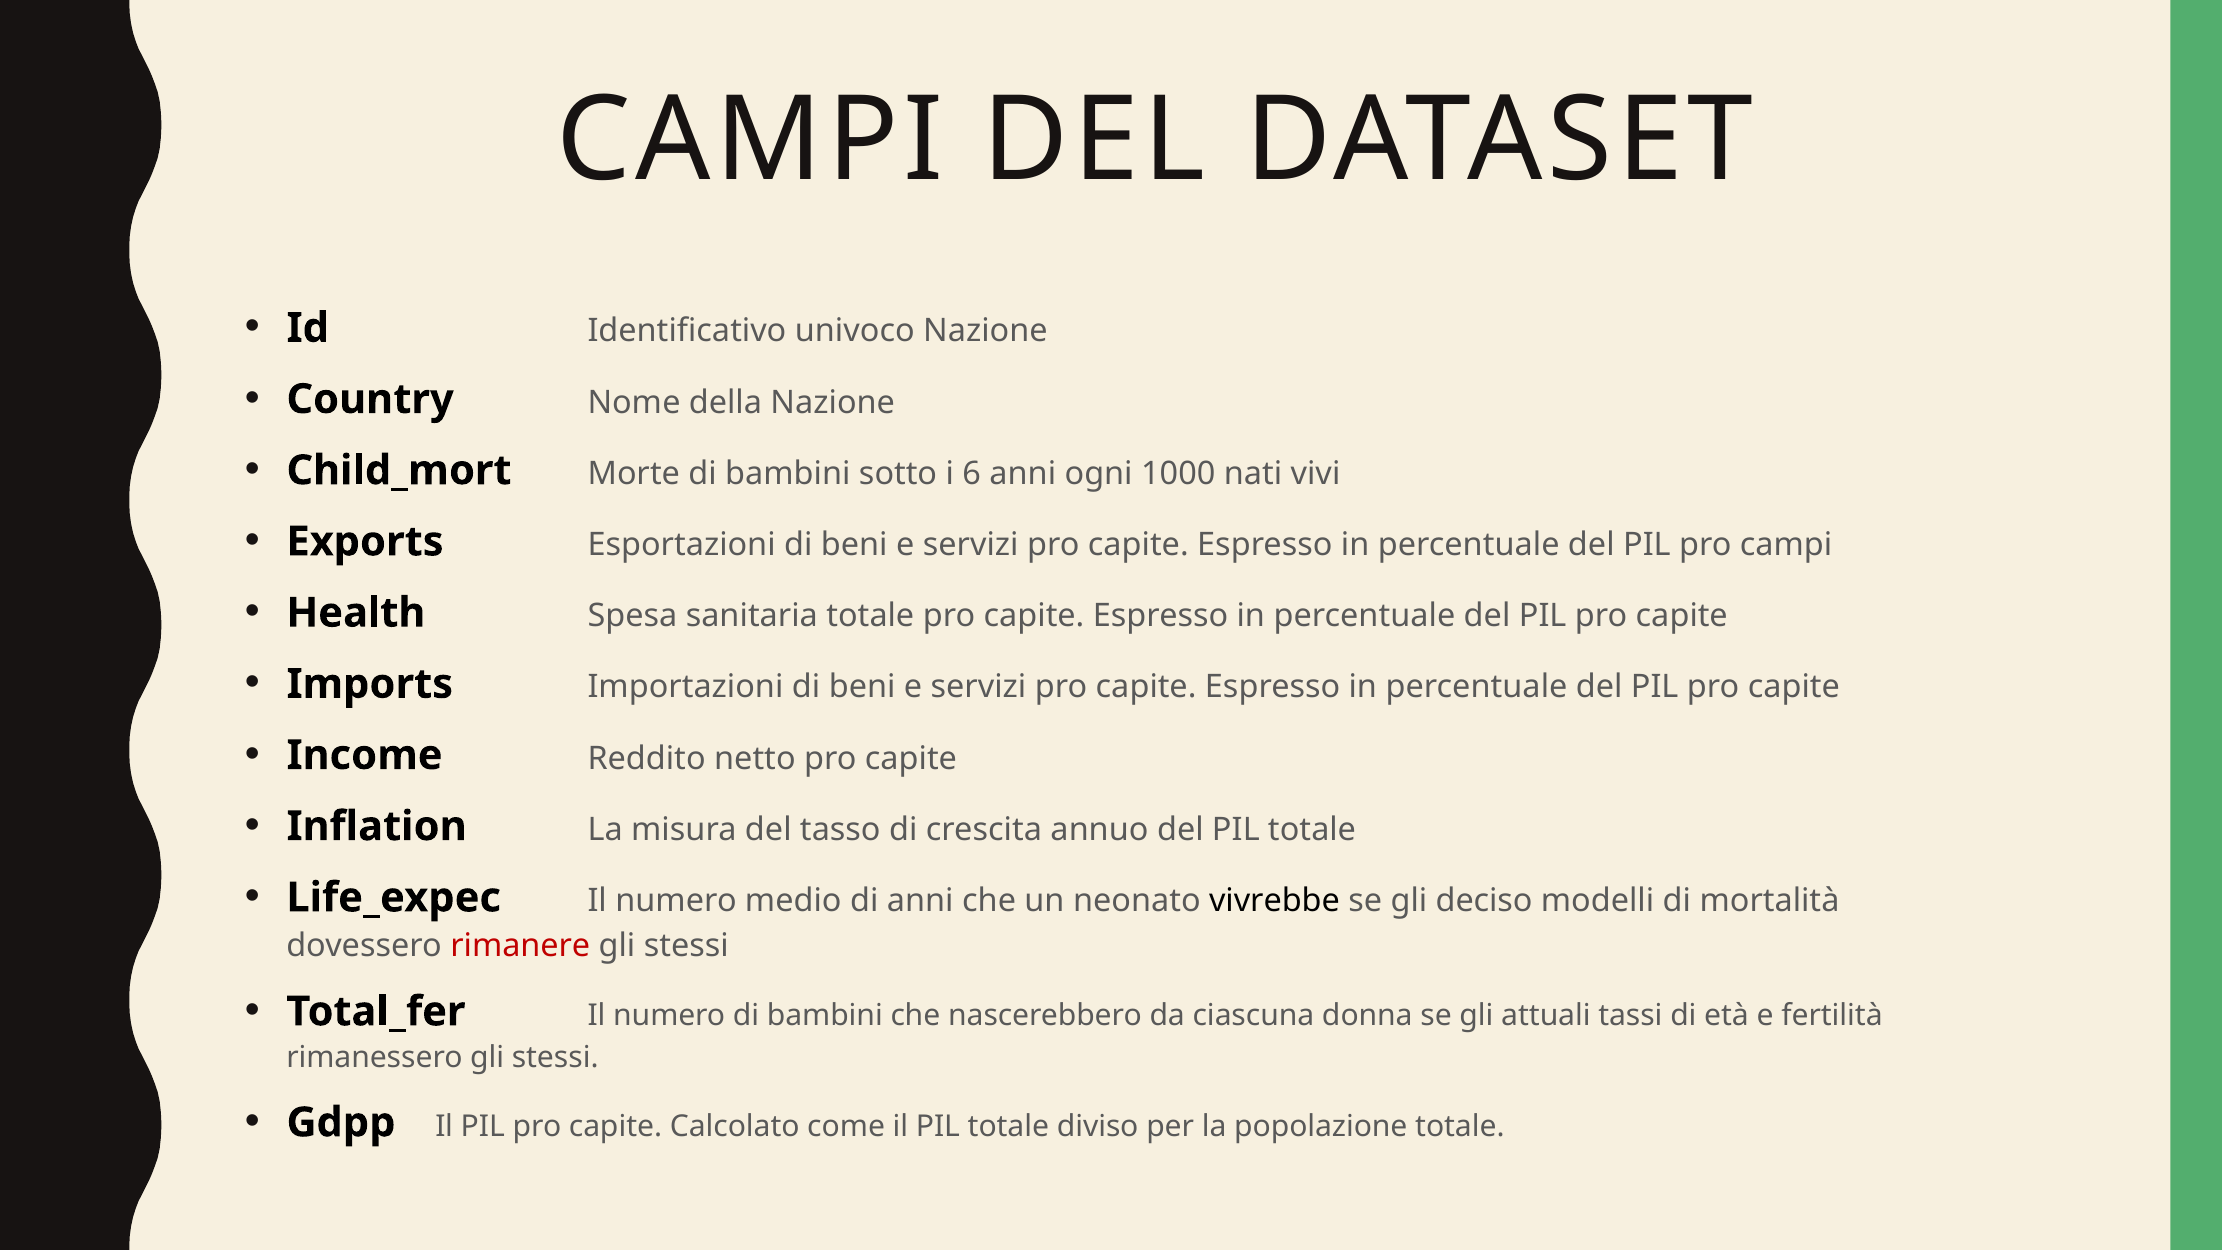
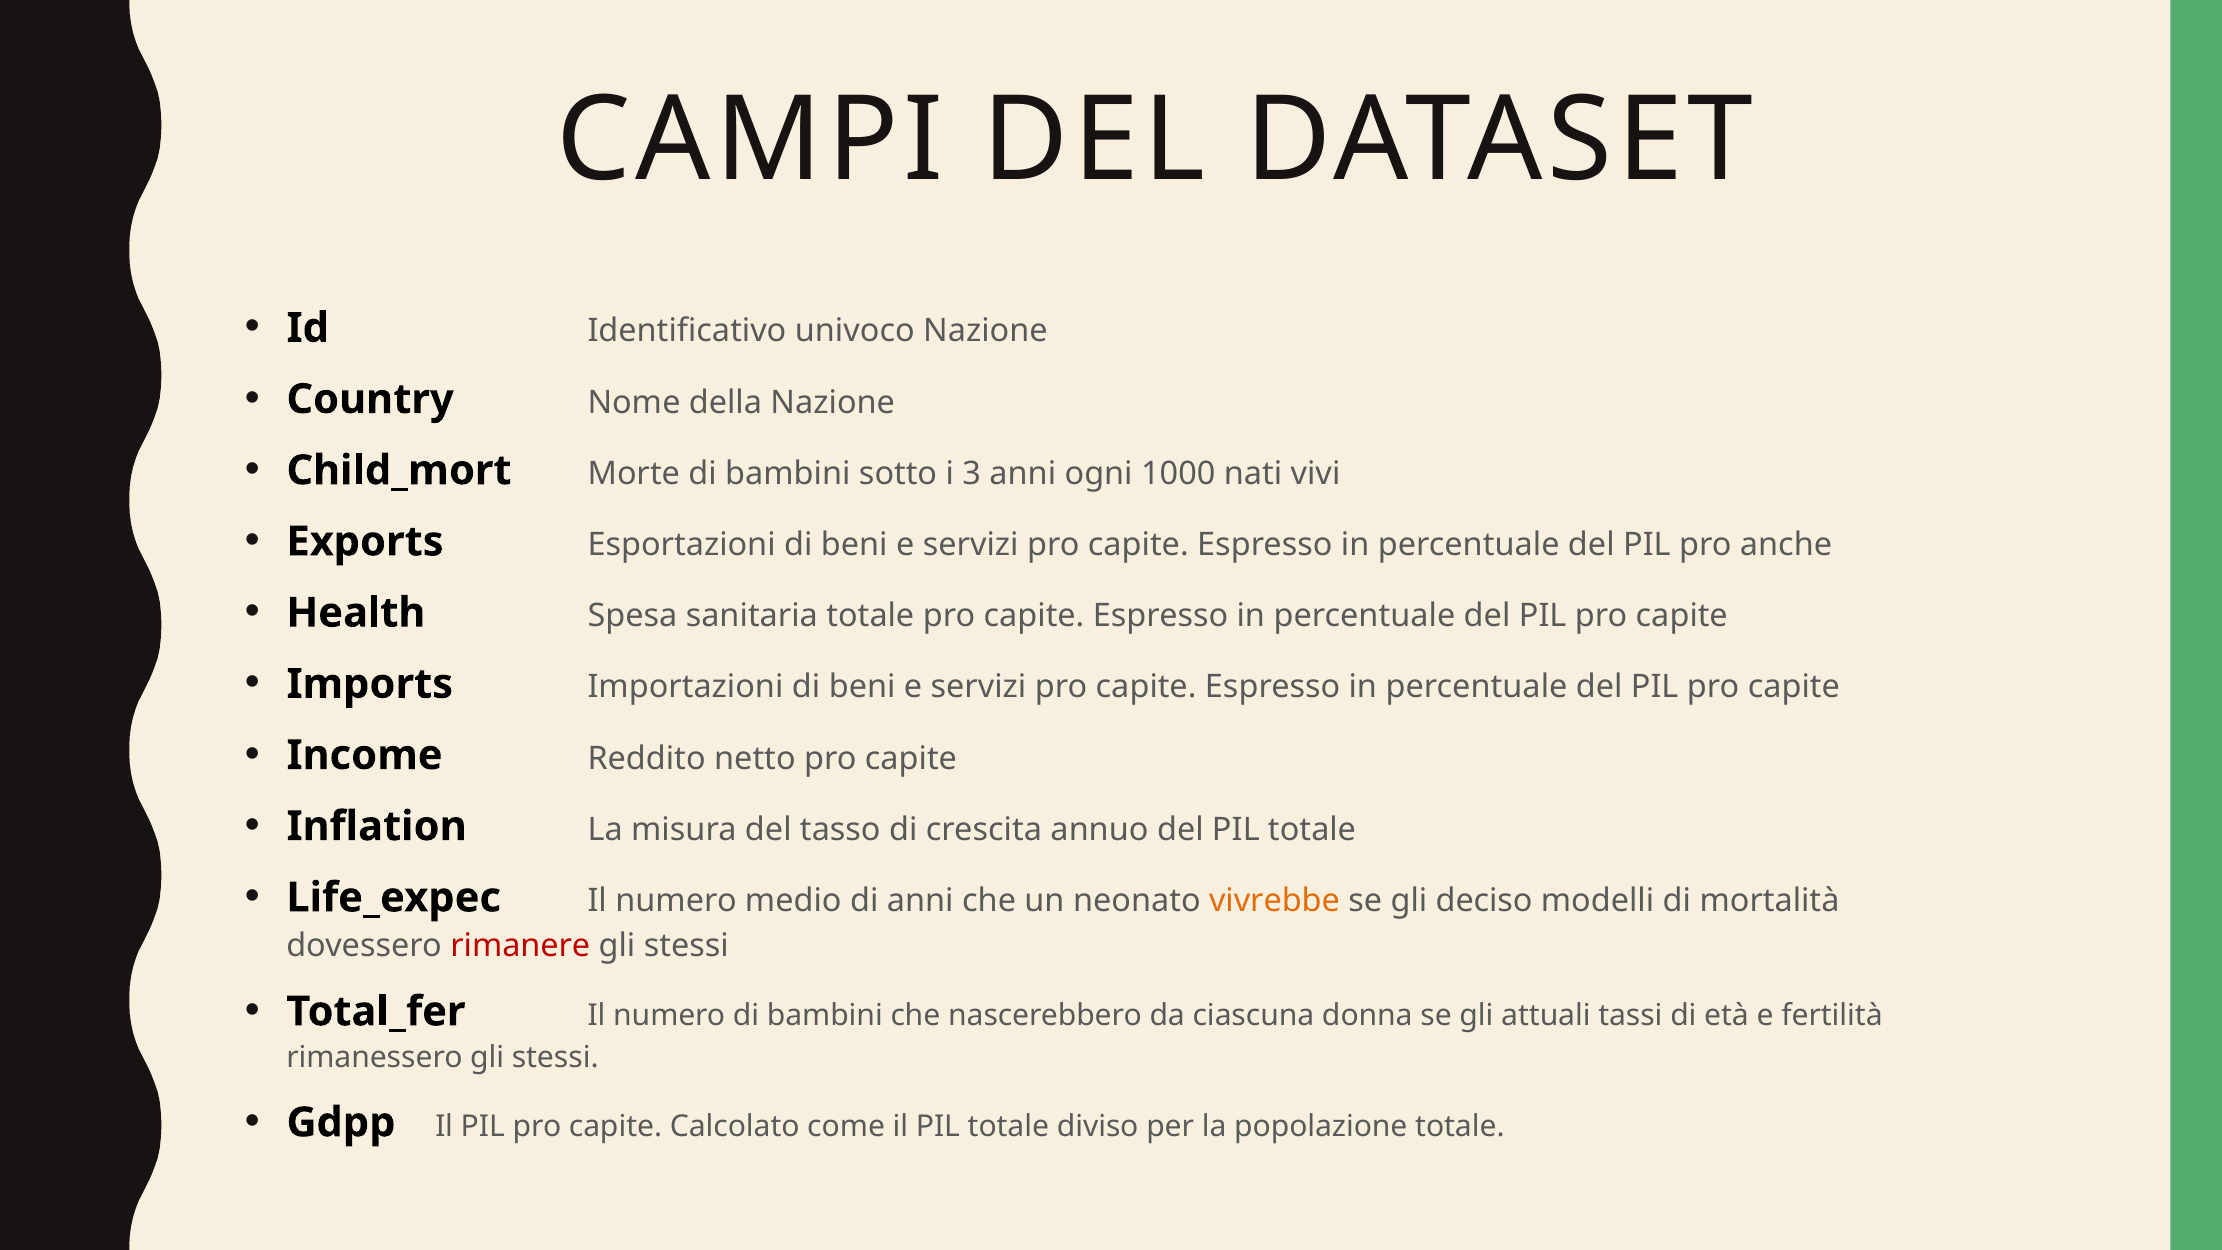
6: 6 -> 3 (972, 474)
pro campi: campi -> anche (1786, 545)
vivrebbe colour: black -> orange (1274, 901)
